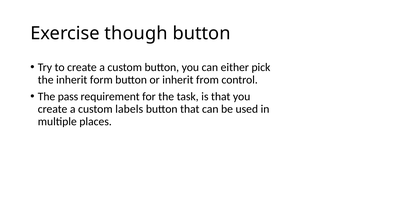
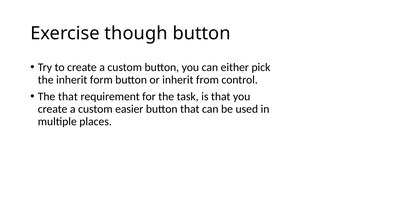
The pass: pass -> that (68, 96)
labels: labels -> easier (129, 109)
